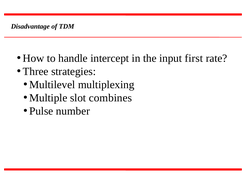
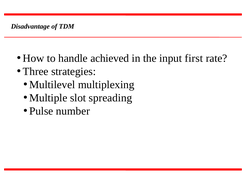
intercept: intercept -> achieved (110, 58)
combines: combines -> spreading (110, 98)
